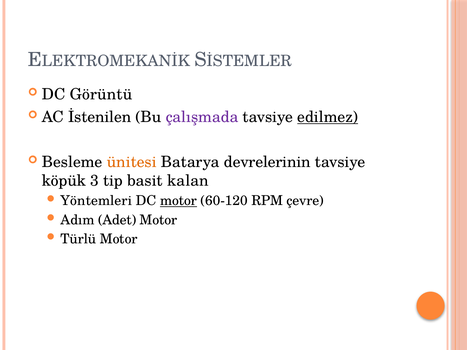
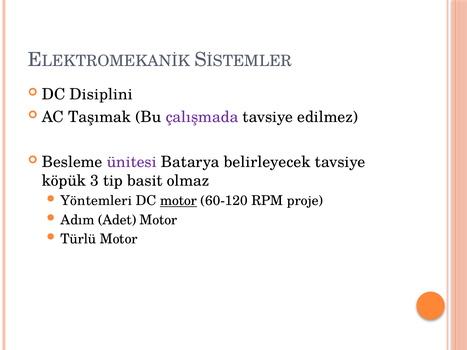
Görüntü: Görüntü -> Disiplini (101, 94)
İstenilen: İstenilen -> Taşımak (100, 117)
edilmez underline: present -> none (328, 117)
ünitesi colour: orange -> purple (132, 162)
devrelerinin: devrelerinin -> belirleyecek (267, 162)
kalan: kalan -> olmaz (188, 181)
çevre: çevre -> proje (305, 201)
